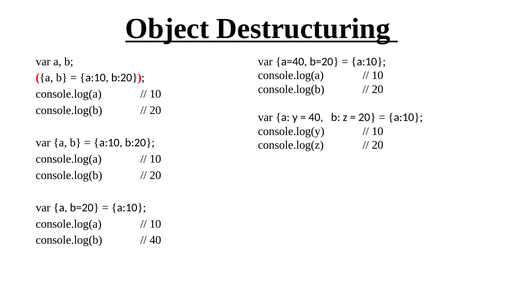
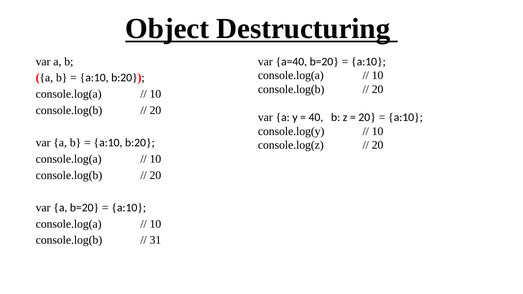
40: 40 -> 31 (155, 240)
